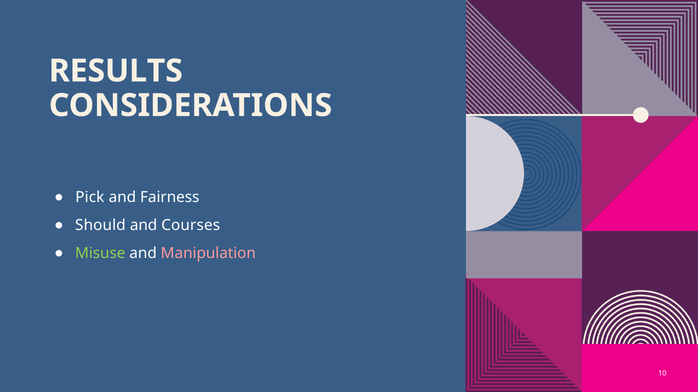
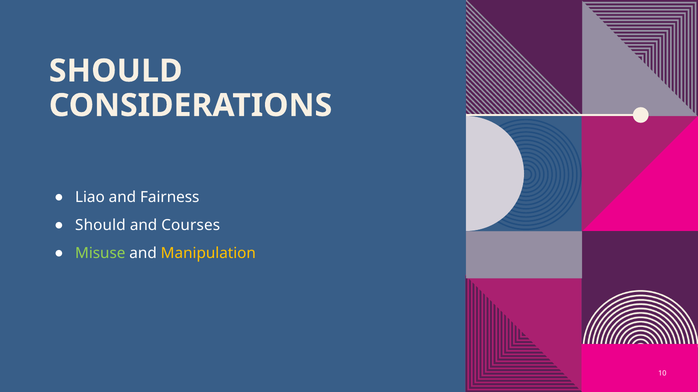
RESULTS: RESULTS -> SHOULD (116, 71)
Pick: Pick -> Liao (90, 198)
Manipulation colour: pink -> yellow (208, 254)
